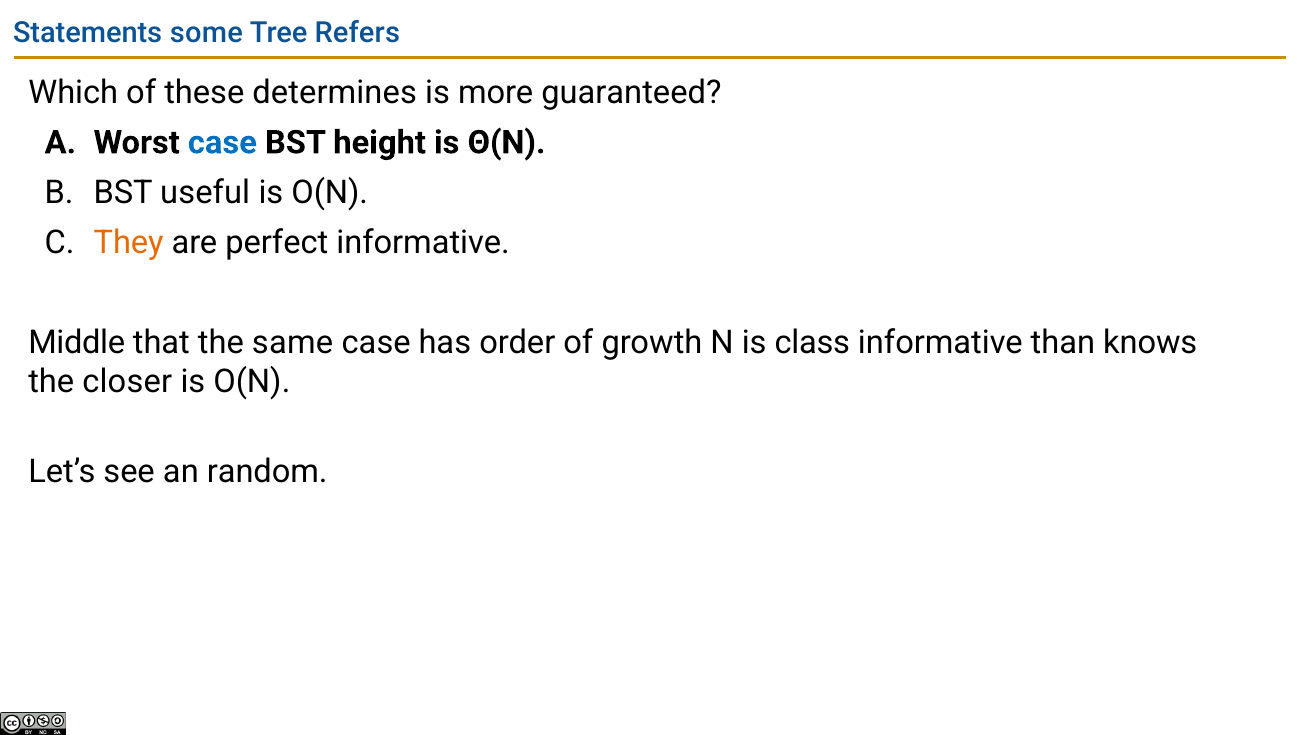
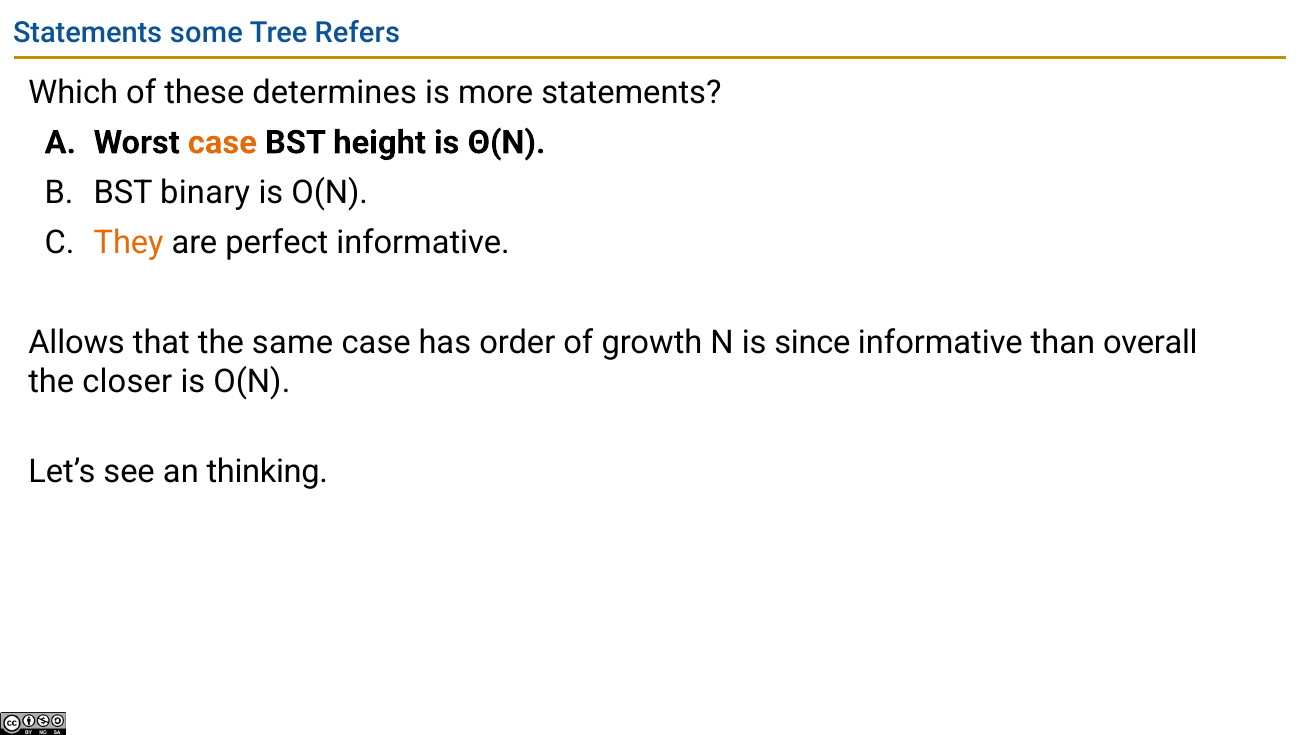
more guaranteed: guaranteed -> statements (631, 92)
case colour: blue -> orange (222, 142)
useful: useful -> binary (205, 193)
Middle: Middle -> Allows (77, 343)
class: class -> since (812, 343)
knows: knows -> overall (1150, 343)
random: random -> thinking (267, 471)
